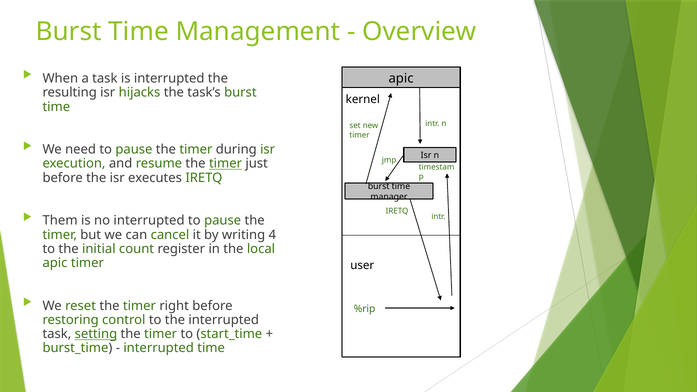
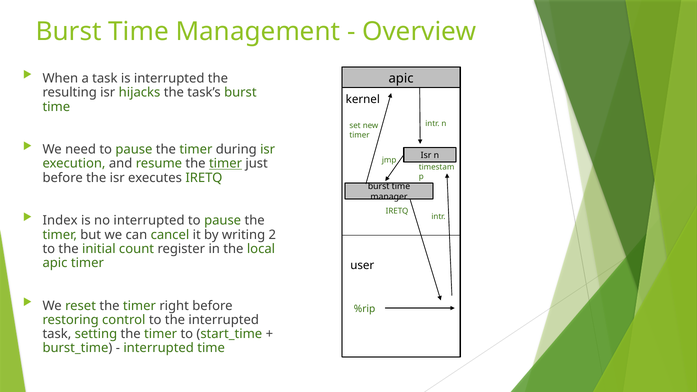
Them: Them -> Index (60, 221)
4: 4 -> 2 (272, 235)
setting underline: present -> none (96, 334)
